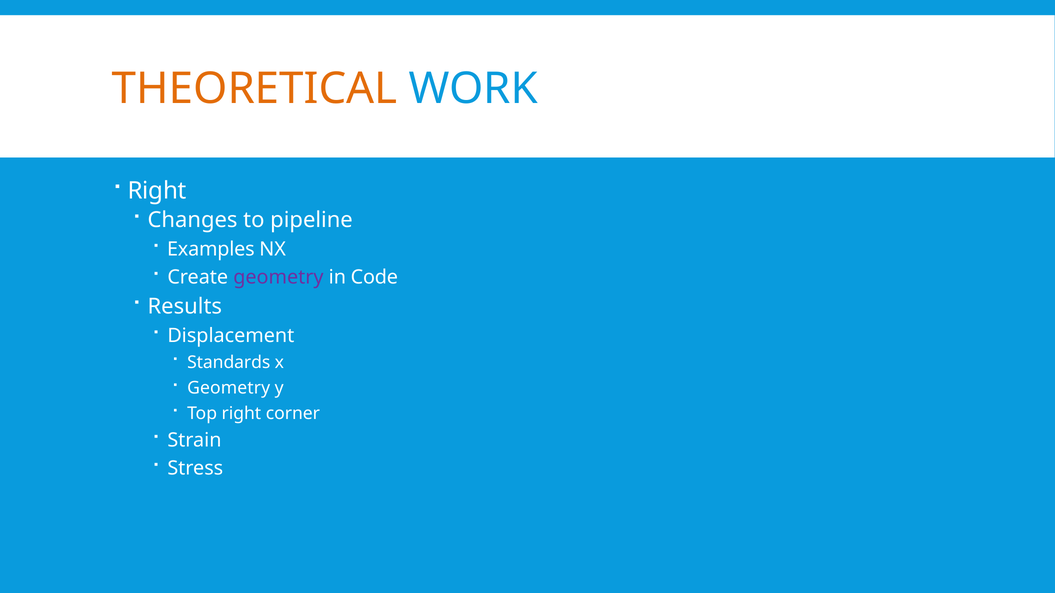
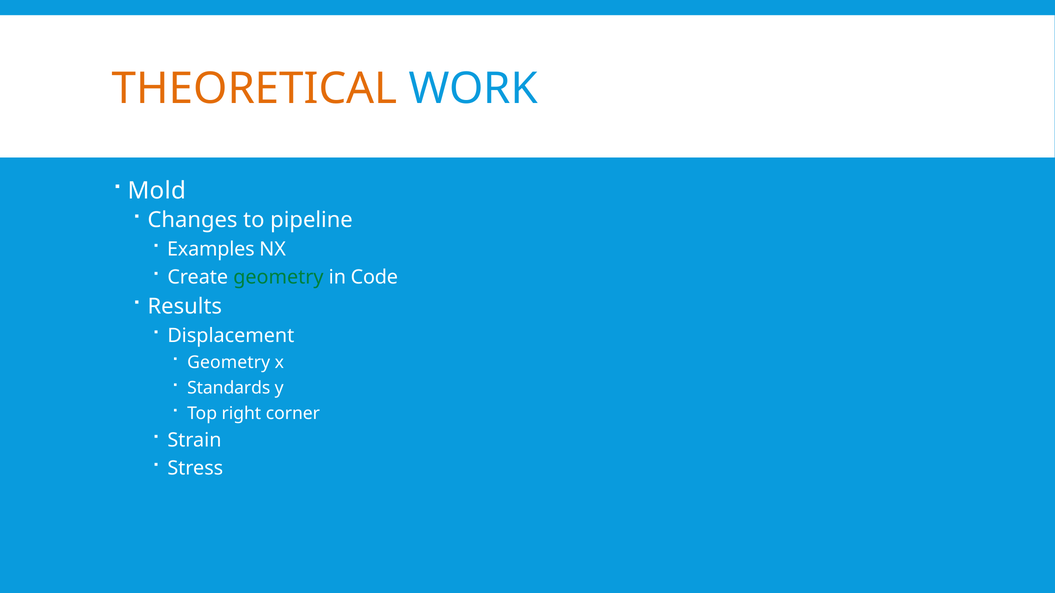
Right: Right -> Mold (157, 191)
geometry colour: purple -> green (278, 277)
Standards: Standards -> Geometry (229, 363)
Geometry: Geometry -> Standards (229, 388)
